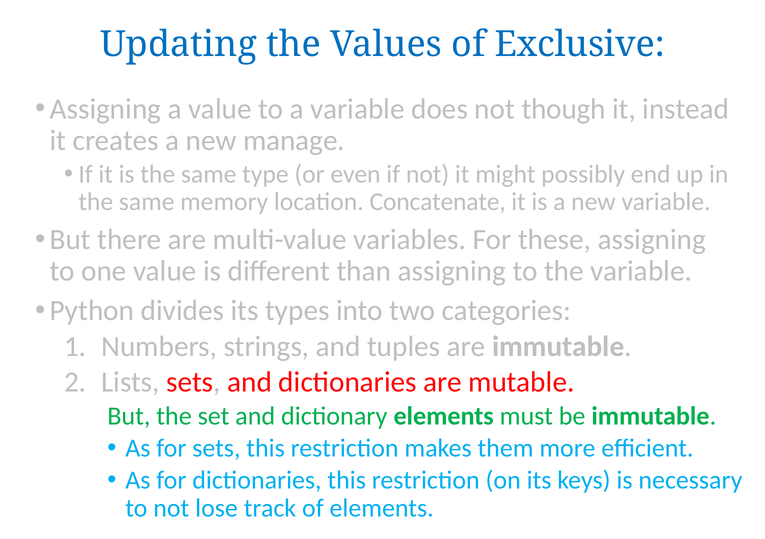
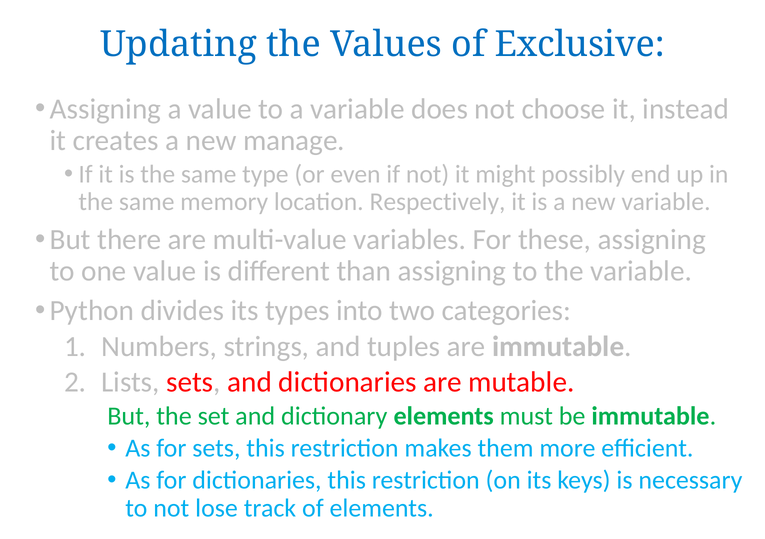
though: though -> choose (564, 109)
Concatenate: Concatenate -> Respectively (438, 202)
